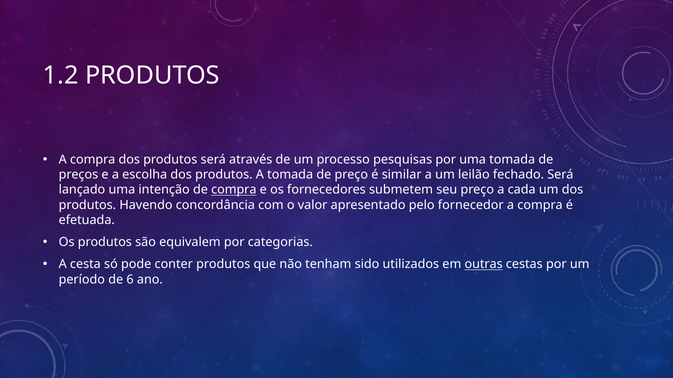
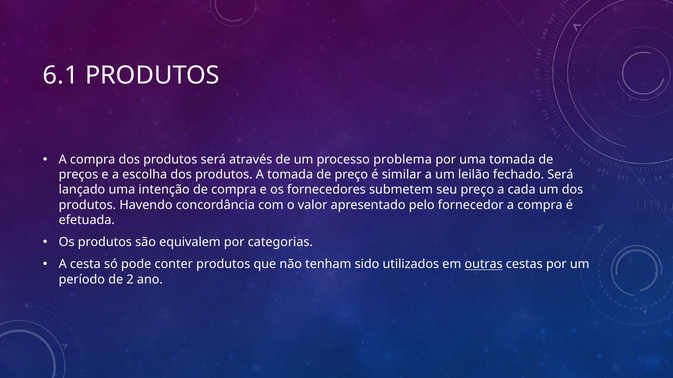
1.2: 1.2 -> 6.1 (61, 76)
pesquisas: pesquisas -> problema (403, 160)
compra underline: present -> none (234, 190)
6: 6 -> 2 (130, 280)
